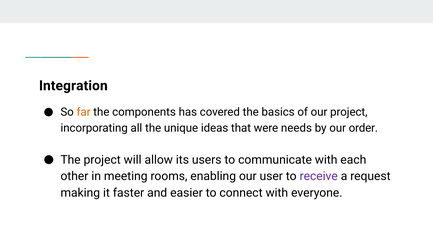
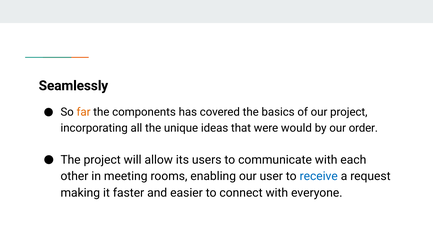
Integration: Integration -> Seamlessly (73, 86)
needs: needs -> would (296, 128)
receive colour: purple -> blue (319, 177)
